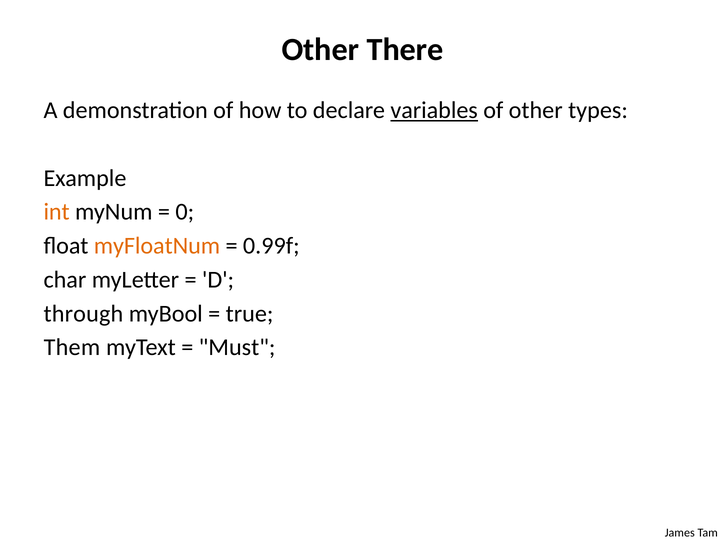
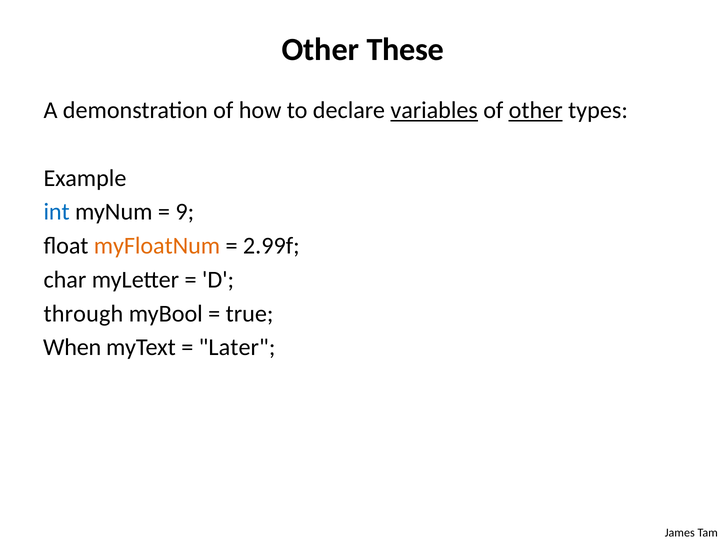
There: There -> These (405, 49)
other underline: none -> present (536, 110)
int colour: orange -> blue (57, 212)
0: 0 -> 9 (185, 212)
0.99f: 0.99f -> 2.99f (271, 246)
Them: Them -> When (72, 347)
Must: Must -> Later (237, 347)
